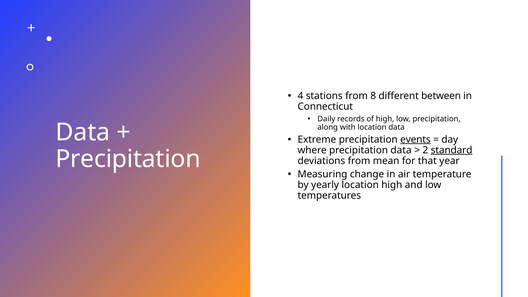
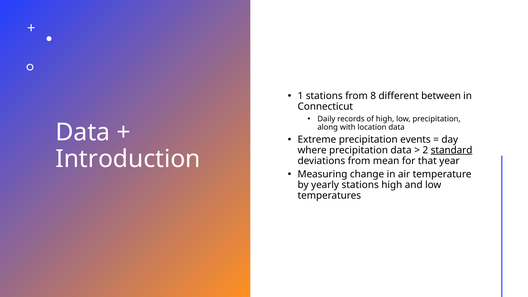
4: 4 -> 1 (300, 96)
events underline: present -> none (415, 140)
Precipitation: Precipitation -> Introduction (128, 159)
yearly location: location -> stations (360, 185)
